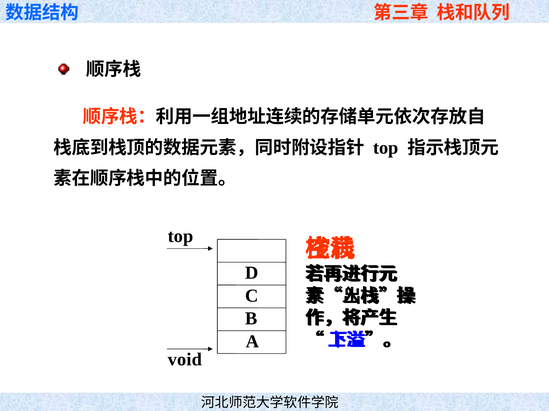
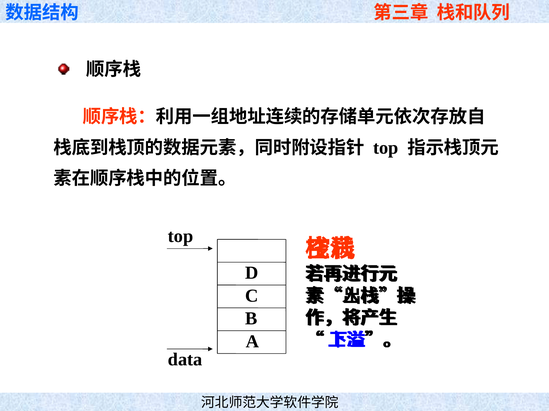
void: void -> data (185, 360)
